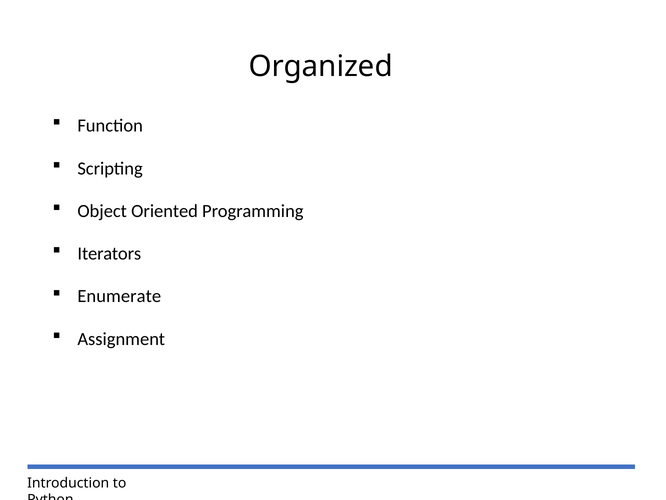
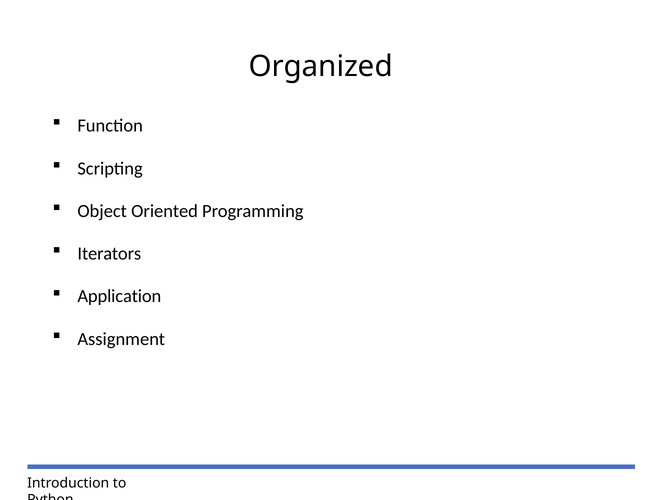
Enumerate: Enumerate -> Application (119, 296)
